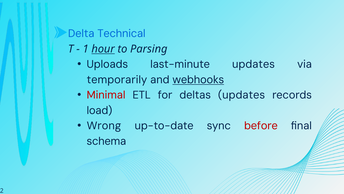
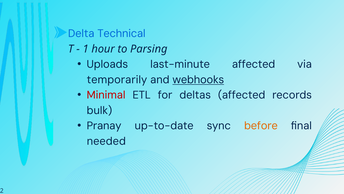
hour underline: present -> none (103, 49)
last-minute updates: updates -> affected (254, 64)
deltas updates: updates -> affected (242, 95)
load: load -> bulk (99, 110)
Wrong: Wrong -> Pranay (104, 126)
before colour: red -> orange (261, 126)
schema: schema -> needed (106, 141)
